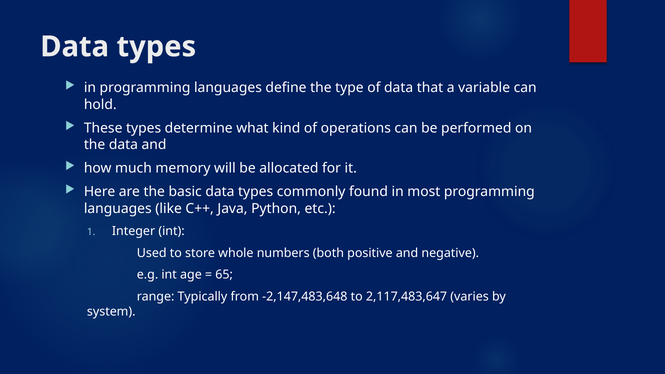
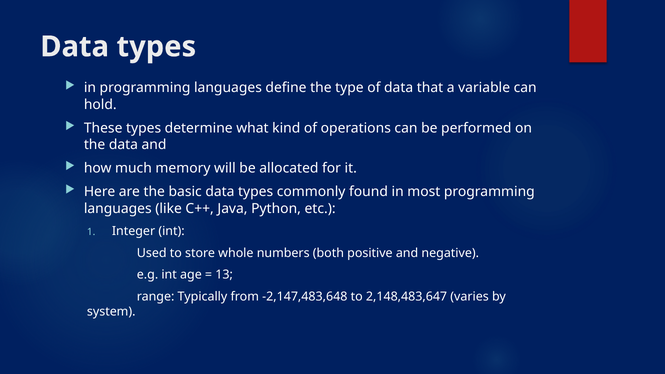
65: 65 -> 13 (224, 275)
2,117,483,647: 2,117,483,647 -> 2,148,483,647 (407, 297)
